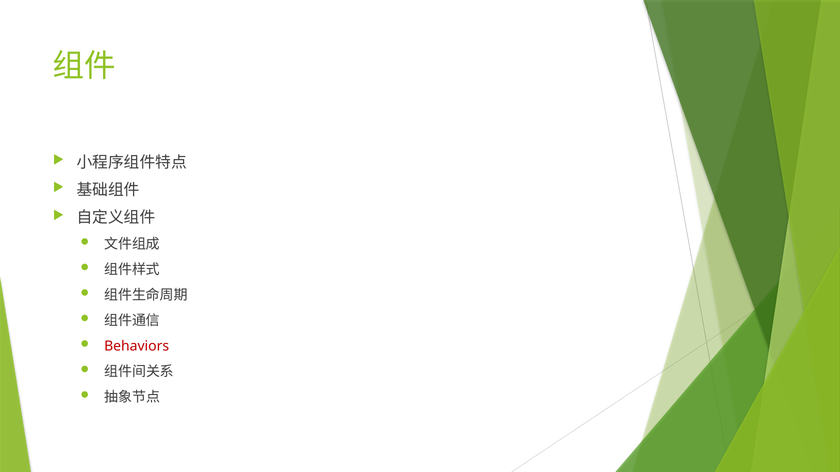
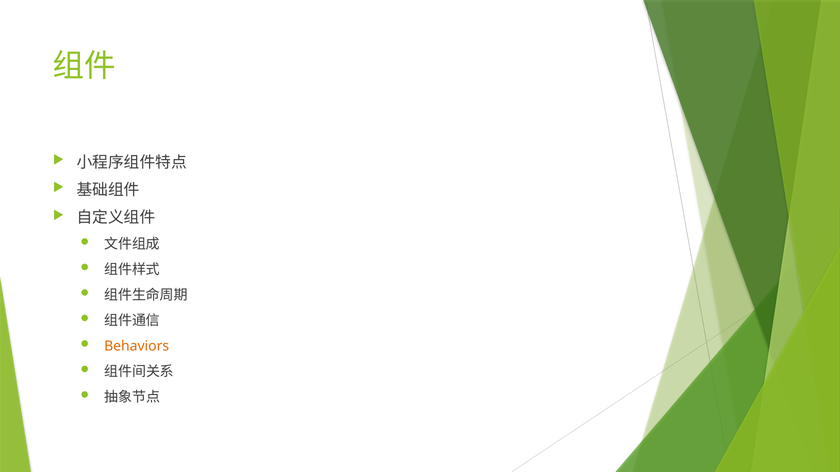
Behaviors colour: red -> orange (137, 347)
